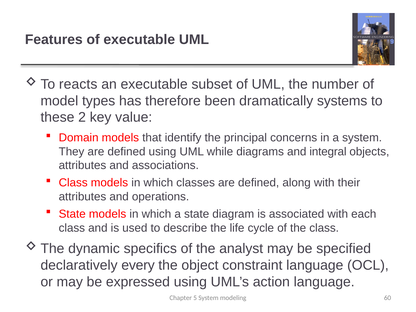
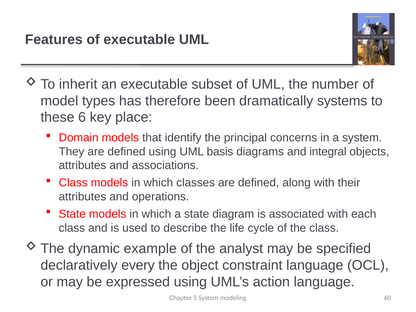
reacts: reacts -> inherit (78, 84)
2: 2 -> 6 (82, 117)
value: value -> place (134, 117)
while: while -> basis (220, 152)
specifics: specifics -> example (150, 249)
